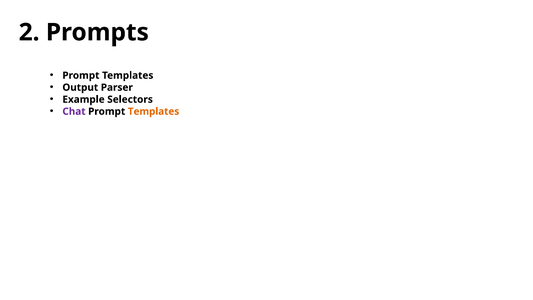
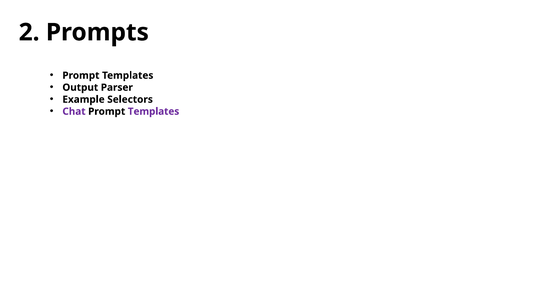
Templates colour: orange -> purple (154, 111)
